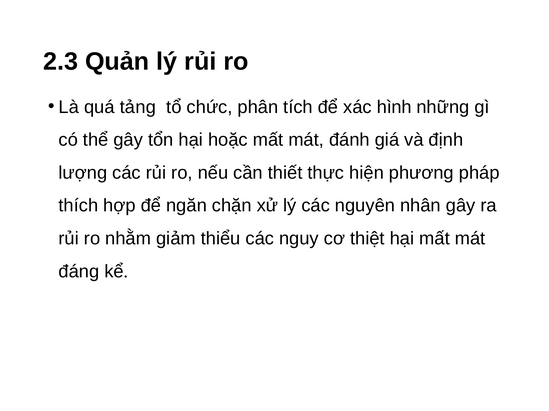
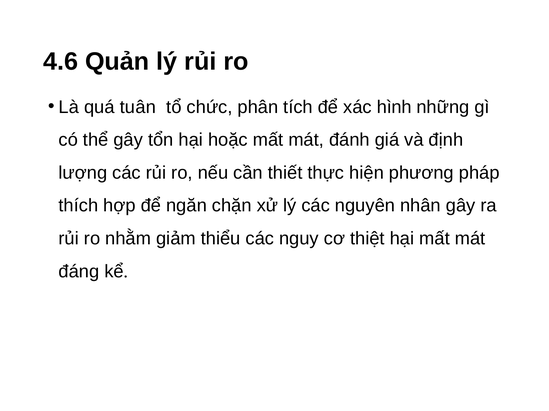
2.3: 2.3 -> 4.6 (61, 62)
tảng: tảng -> tuân (138, 107)
